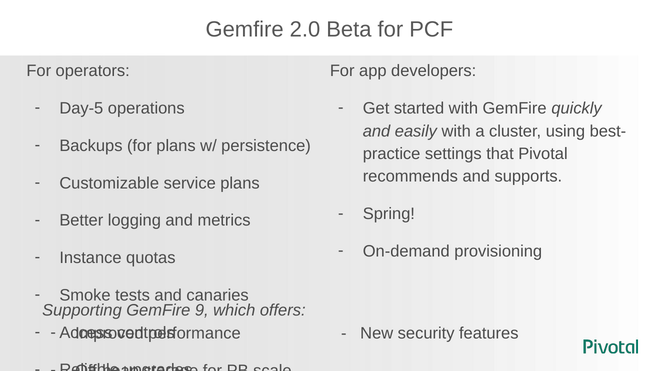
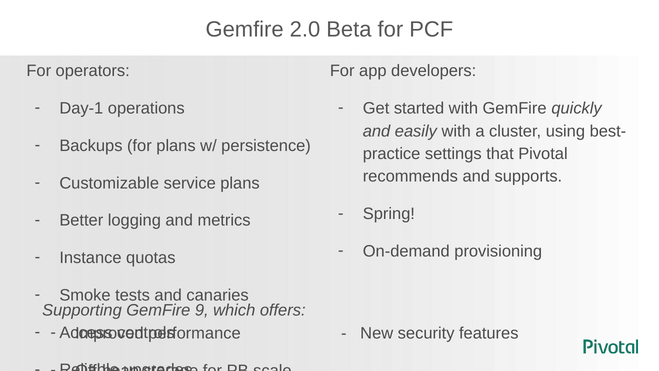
Day-5: Day-5 -> Day-1 (81, 108)
